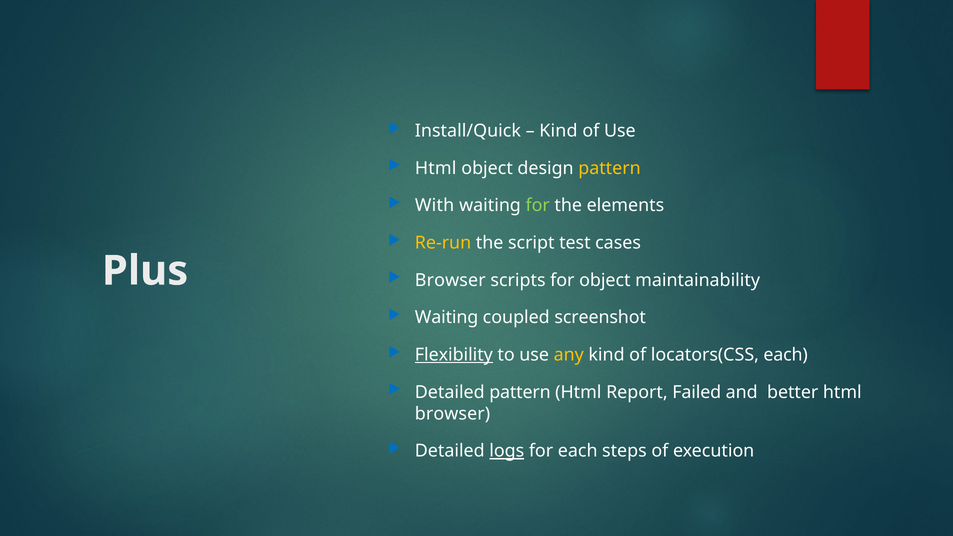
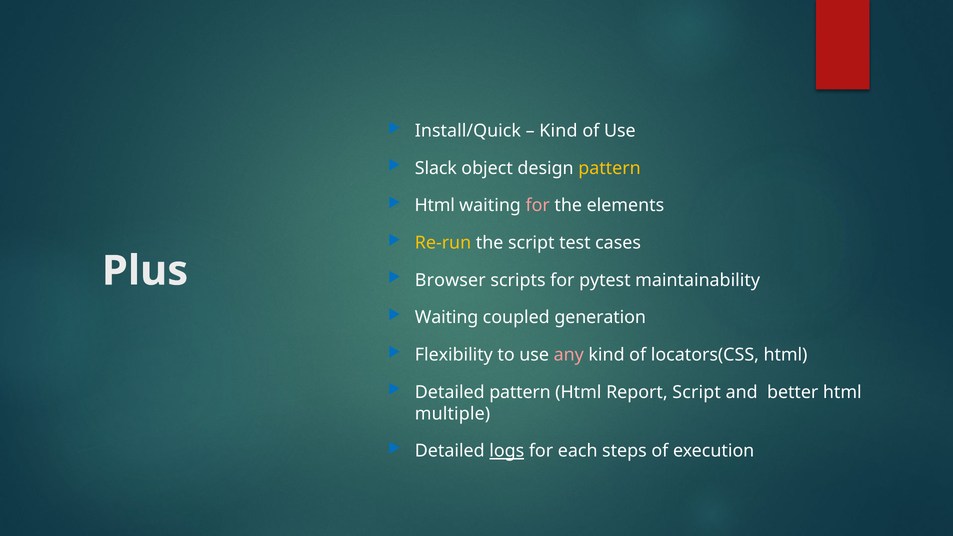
Html: Html -> Slack (436, 168)
With: With -> Html (435, 206)
for colour: light green -> pink (538, 206)
for object: object -> pytest (605, 280)
screenshot: screenshot -> generation (600, 318)
Flexibility underline: present -> none (454, 355)
any colour: yellow -> pink (569, 355)
locators(CSS each: each -> html (786, 355)
Report Failed: Failed -> Script (697, 392)
browser: browser -> multiple (453, 414)
